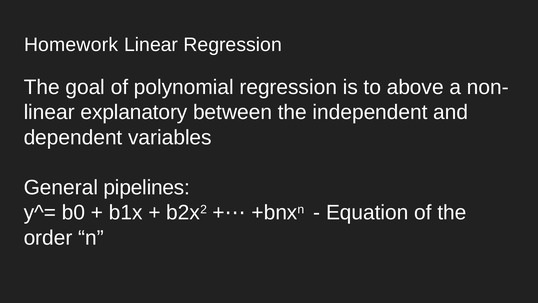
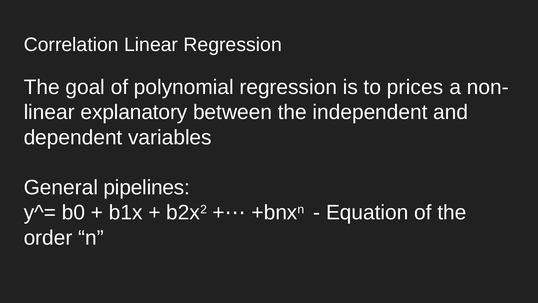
Homework: Homework -> Correlation (71, 45)
above: above -> prices (415, 87)
